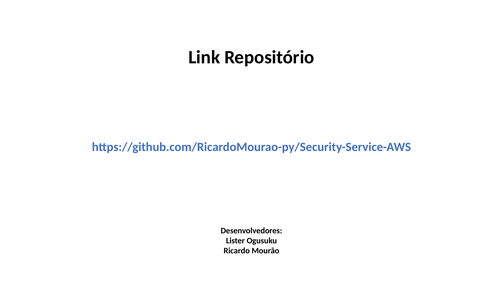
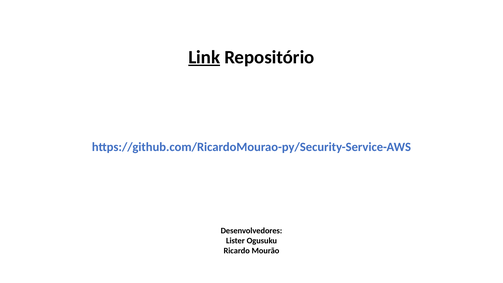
Link underline: none -> present (204, 57)
